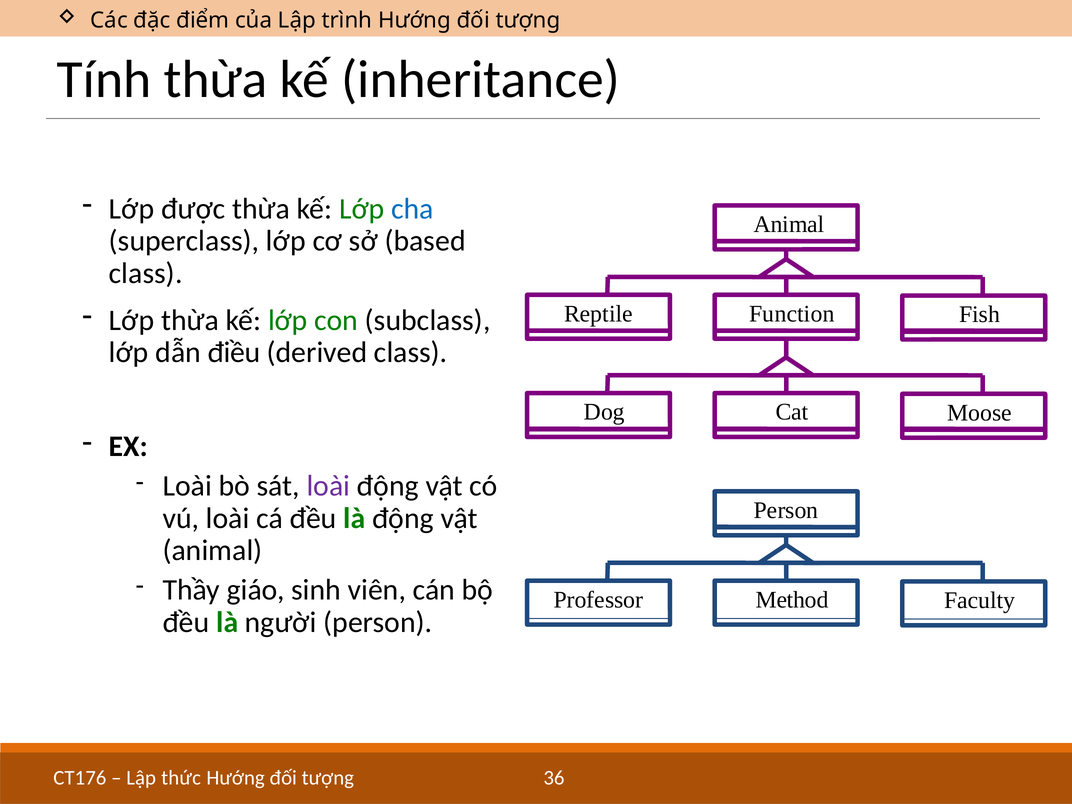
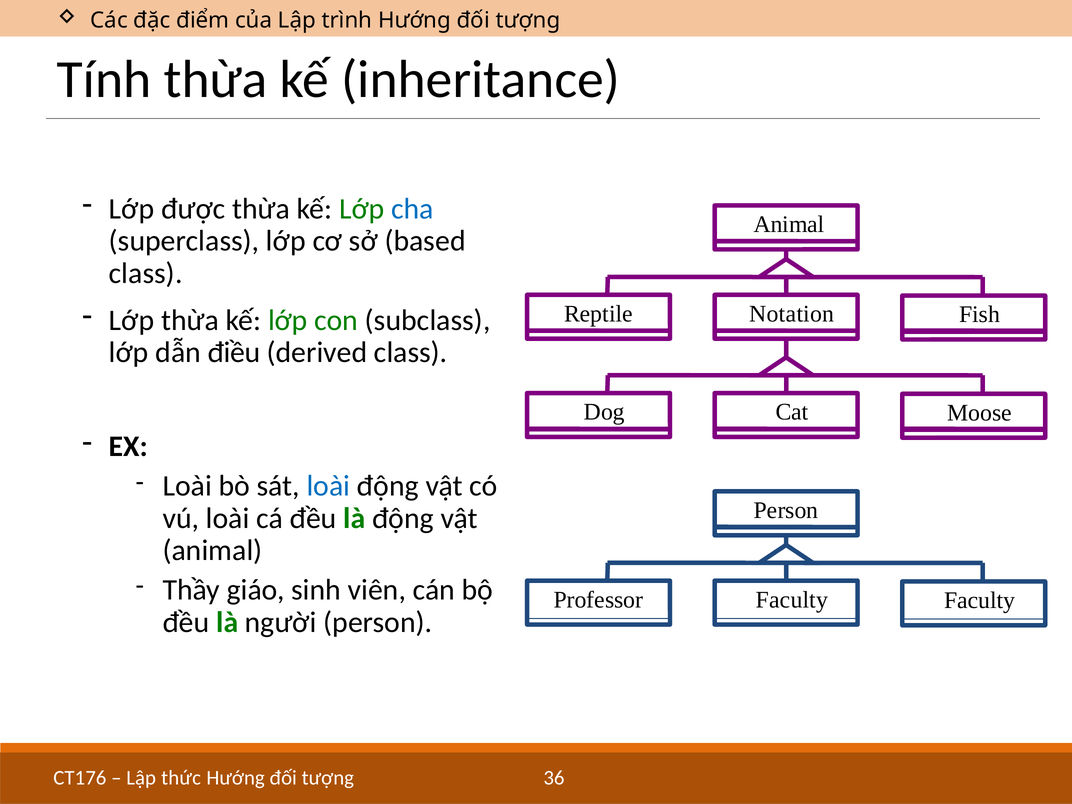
Function: Function -> Notation (792, 314)
loài colour: purple -> blue (328, 486)
Professor Method: Method -> Faculty (792, 600)
